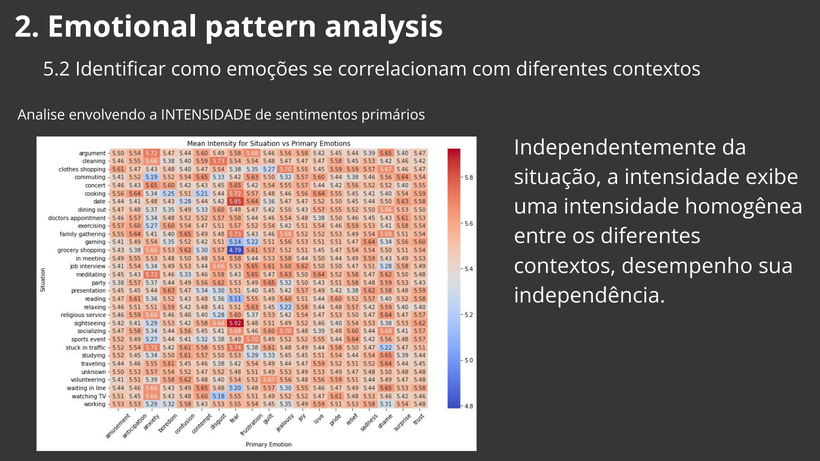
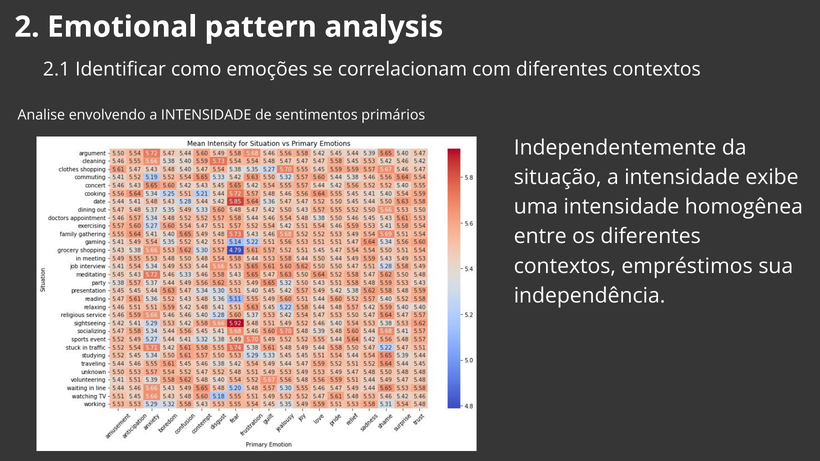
5.2: 5.2 -> 2.1 (57, 69)
desempenho: desempenho -> empréstimos (687, 266)
